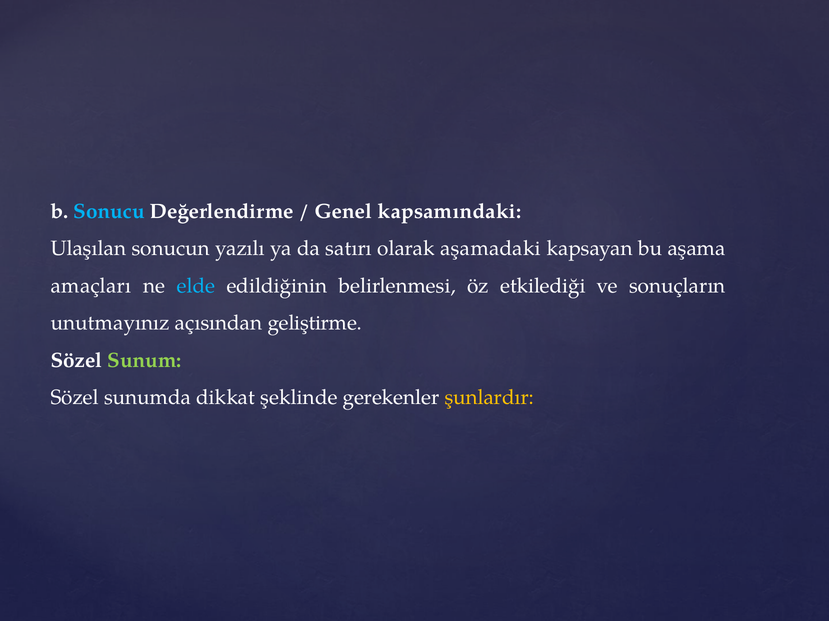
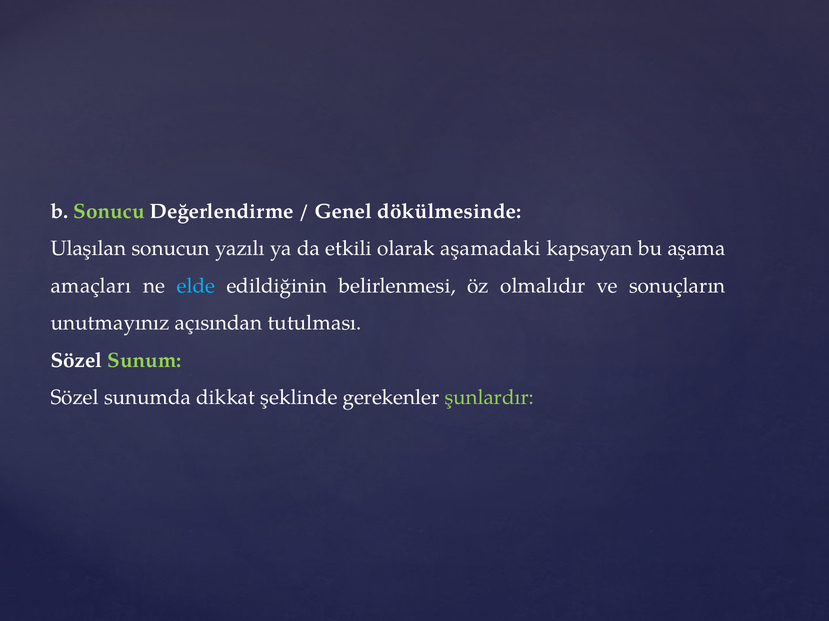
Sonucu colour: light blue -> light green (109, 212)
kapsamındaki: kapsamındaki -> dökülmesinde (449, 212)
satırı: satırı -> etkili (349, 249)
etkilediği: etkilediği -> olmalıdır (543, 286)
geliştirme: geliştirme -> tutulması (315, 323)
şunlardır colour: yellow -> light green (489, 398)
